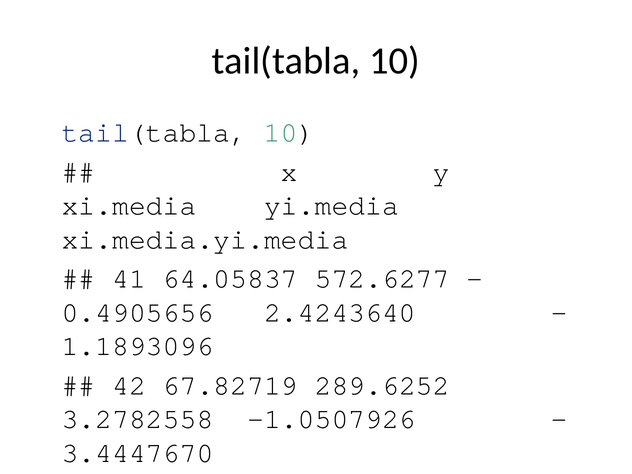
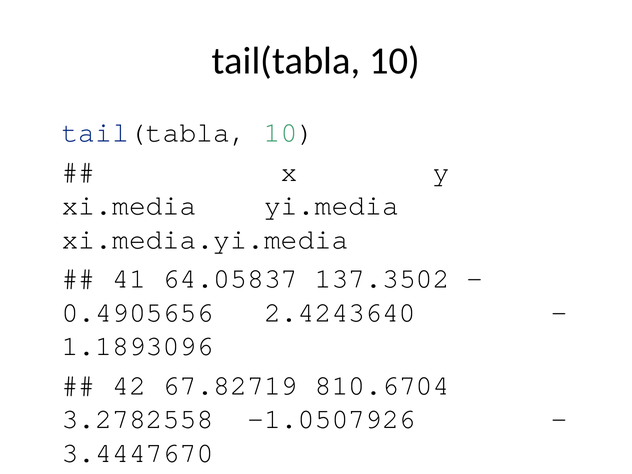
572.6277: 572.6277 -> 137.3502 (382, 279)
289.6252: 289.6252 -> 810.6704 (382, 385)
